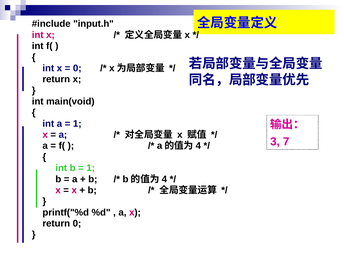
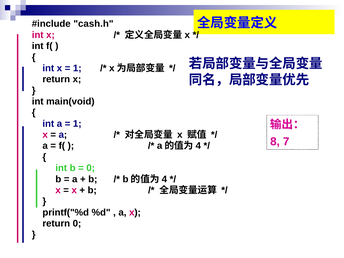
input.h: input.h -> cash.h (93, 24)
0: 0 -> 1 (77, 68)
3: 3 -> 8 (275, 142)
1: 1 -> 0 (91, 168)
